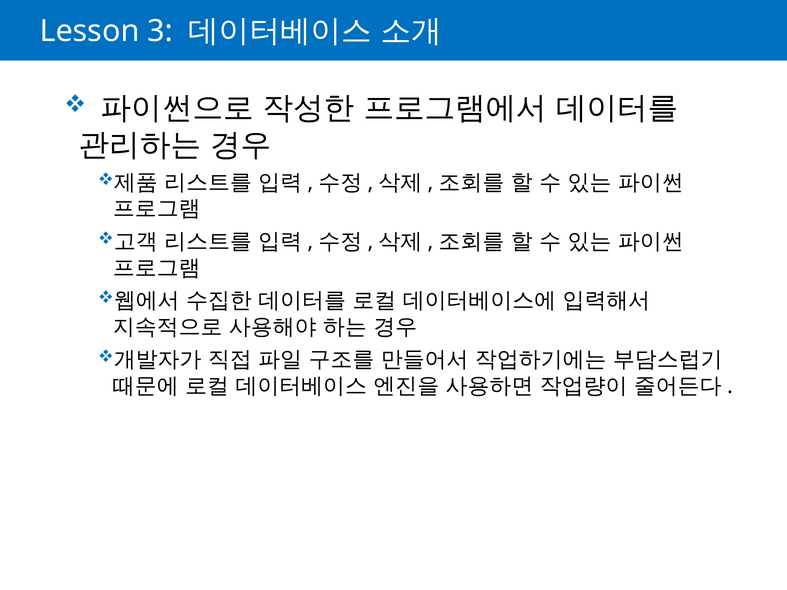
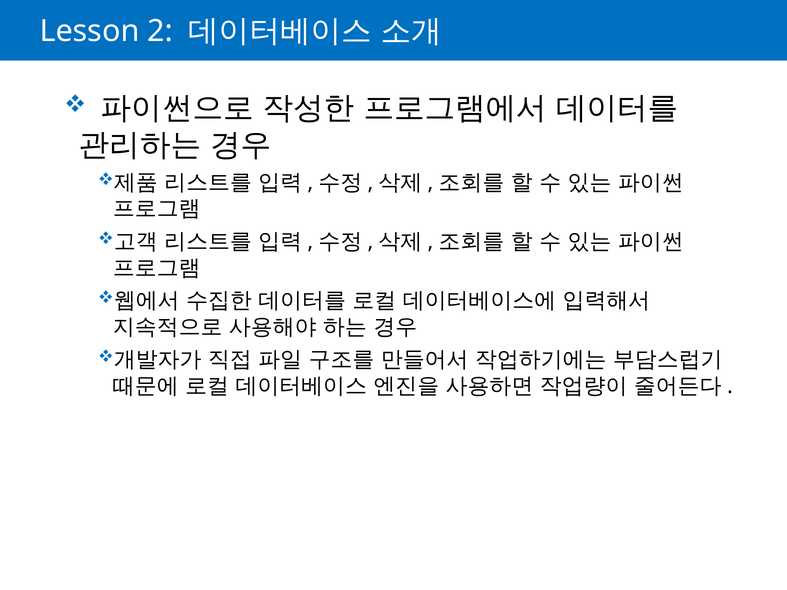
3: 3 -> 2 (160, 31)
